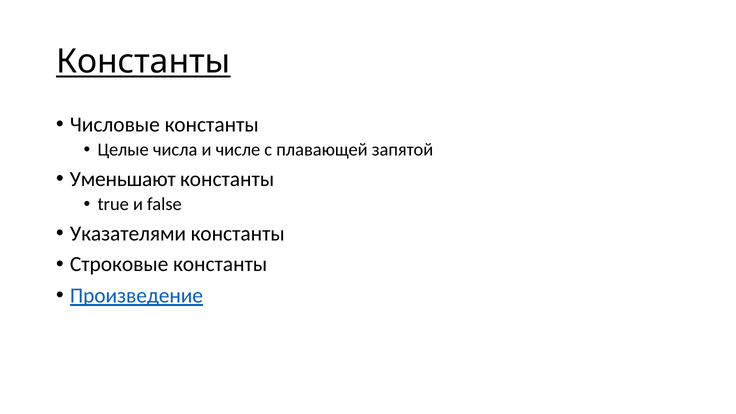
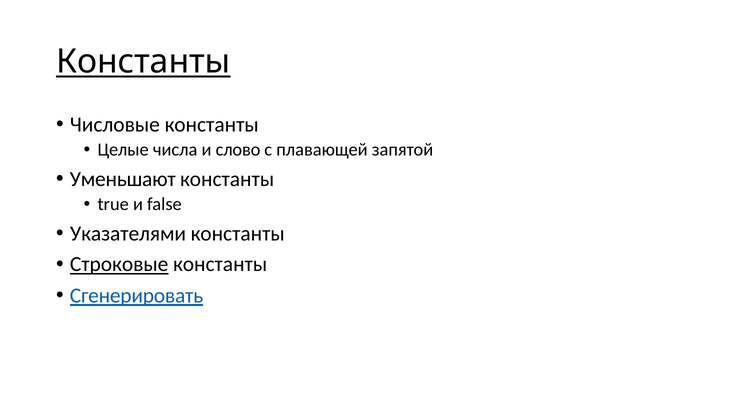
числе: числе -> слово (238, 150)
Строковые underline: none -> present (119, 264)
Произведение: Произведение -> Сгенерировать (137, 296)
